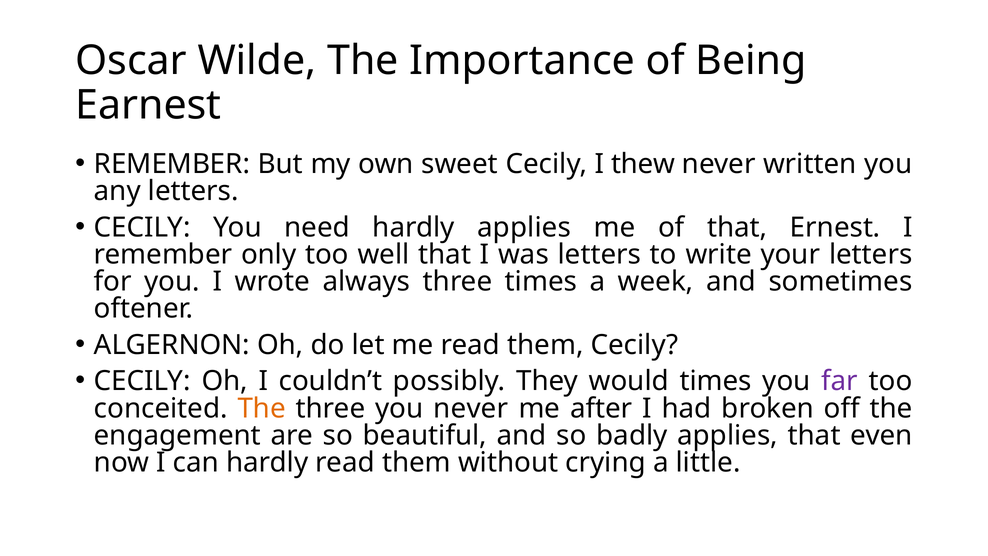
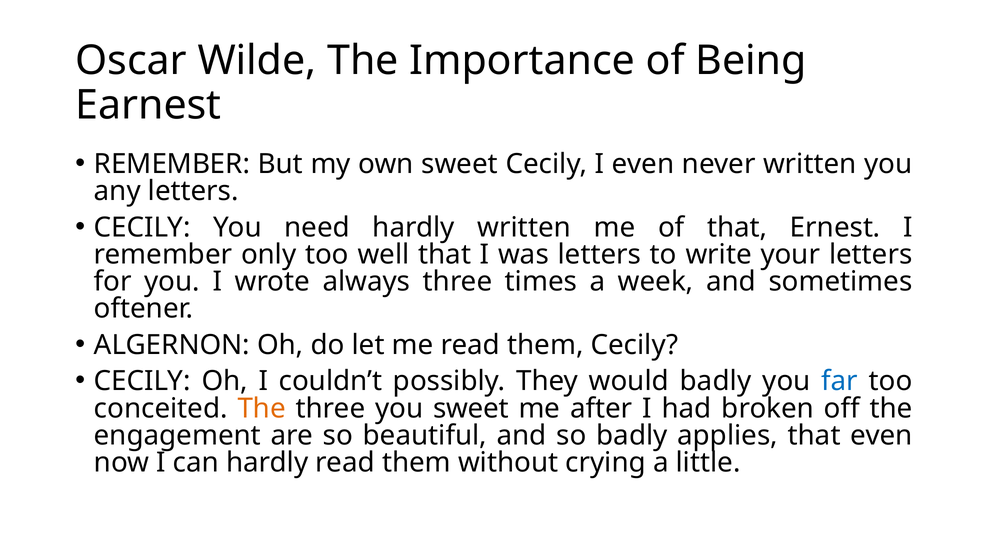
I thew: thew -> even (643, 164)
hardly applies: applies -> written (524, 227)
would times: times -> badly (716, 381)
far colour: purple -> blue (840, 381)
you never: never -> sweet (471, 408)
